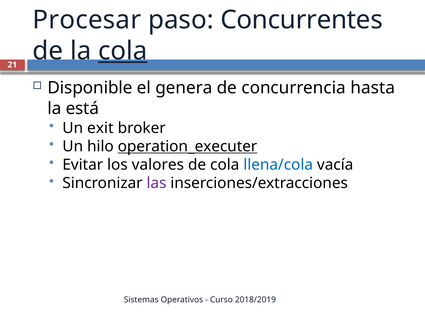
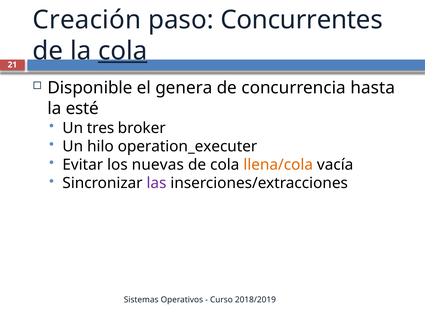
Procesar: Procesar -> Creación (87, 20)
está: está -> esté (82, 108)
exit: exit -> tres (101, 128)
operation_executer underline: present -> none (187, 146)
valores: valores -> nuevas (158, 165)
llena/cola colour: blue -> orange (278, 165)
